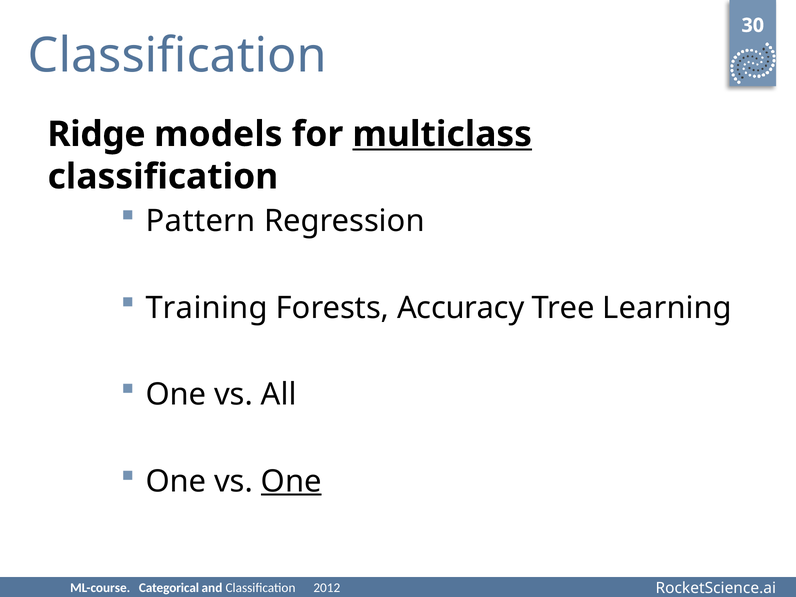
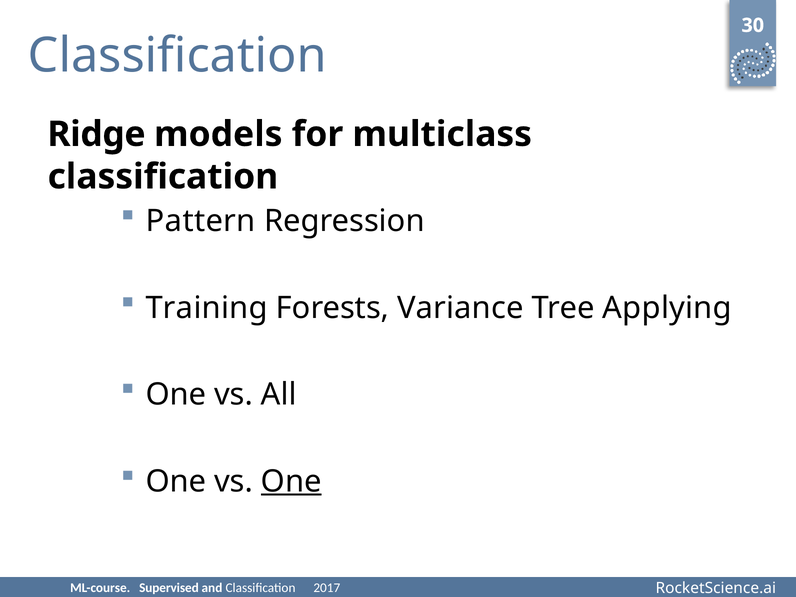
multiclass underline: present -> none (442, 134)
Accuracy: Accuracy -> Variance (460, 308)
Learning: Learning -> Applying (667, 308)
Categorical: Categorical -> Supervised (169, 588)
2012: 2012 -> 2017 (327, 588)
